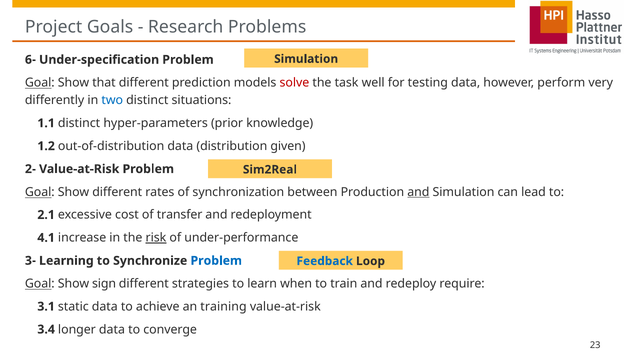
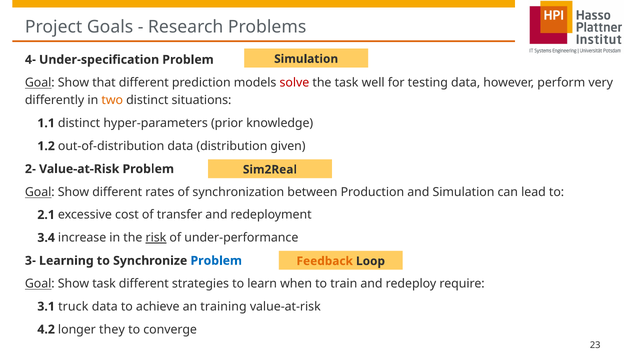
6-: 6- -> 4- (30, 60)
two colour: blue -> orange (112, 100)
and underline: present -> none (418, 192)
4.1: 4.1 -> 3.4 (46, 238)
Feedback colour: blue -> orange (325, 261)
Show sign: sign -> task (104, 284)
static: static -> truck (73, 307)
3.4: 3.4 -> 4.2 (46, 330)
longer data: data -> they (112, 330)
